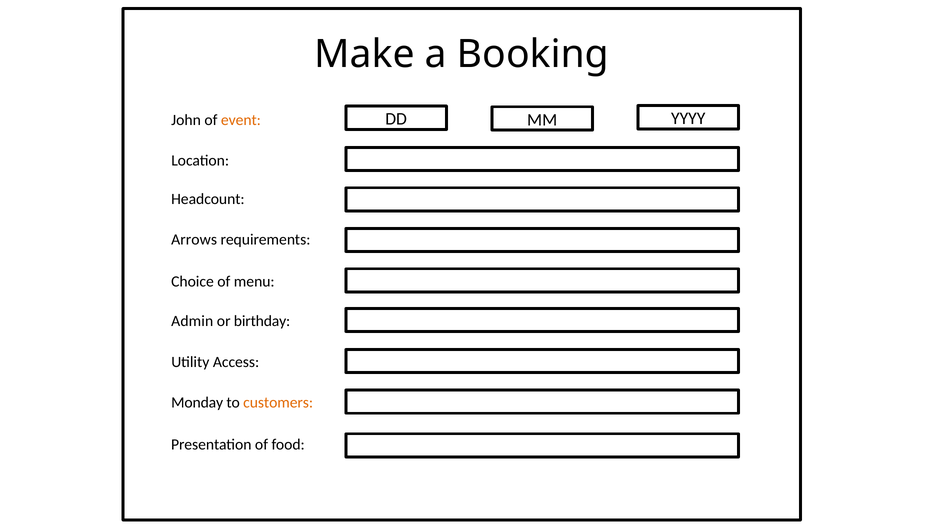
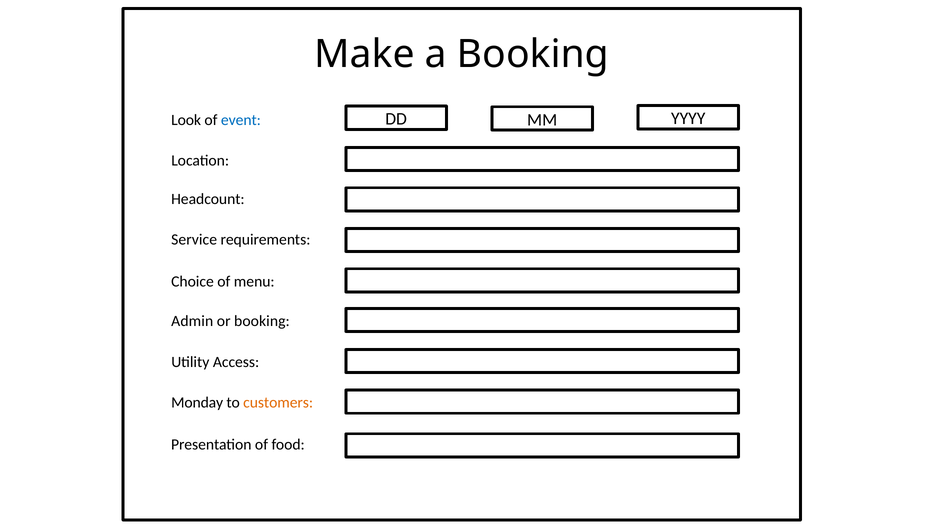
John: John -> Look (186, 120)
event colour: orange -> blue (241, 120)
Arrows: Arrows -> Service (194, 239)
or birthday: birthday -> booking (262, 321)
